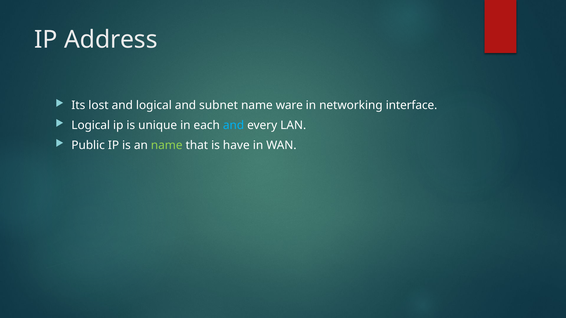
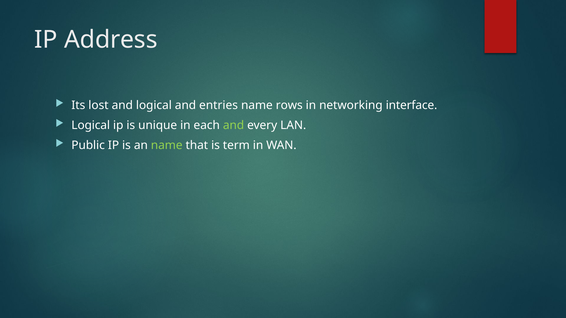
subnet: subnet -> entries (219, 105)
ware: ware -> rows (289, 105)
and colour: light blue -> light green (234, 125)
have: have -> term (236, 145)
